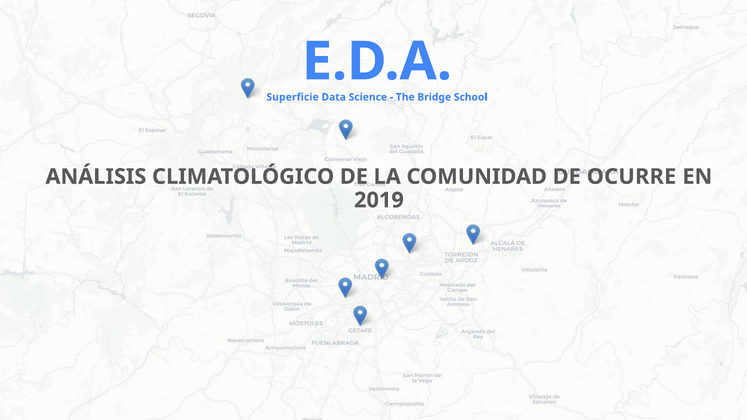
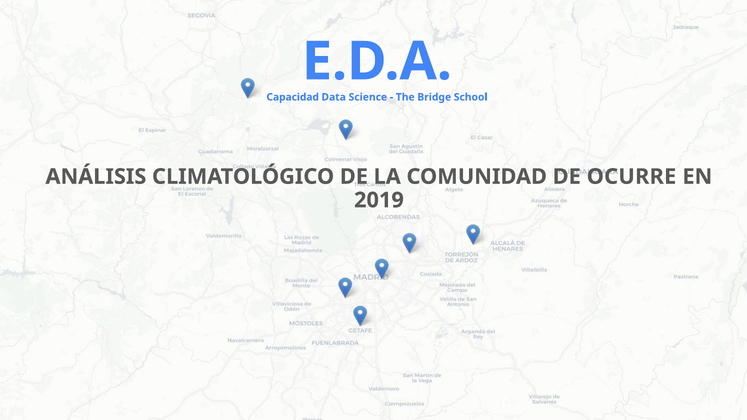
Superficie: Superficie -> Capacidad (293, 97)
